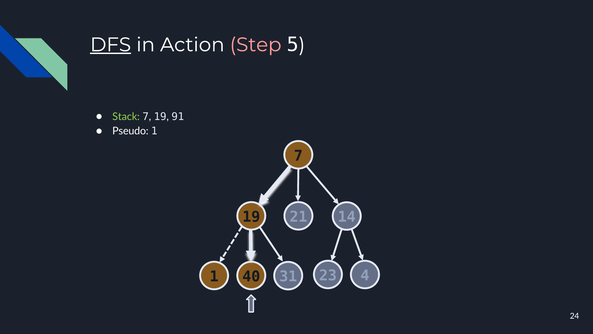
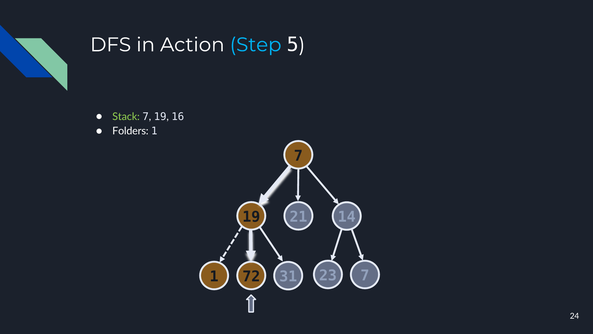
DFS underline: present -> none (111, 45)
Step colour: pink -> light blue (256, 45)
91: 91 -> 16 (178, 117)
Pseudo: Pseudo -> Folders (130, 131)
23 4: 4 -> 7 (365, 275)
40: 40 -> 72 (251, 276)
